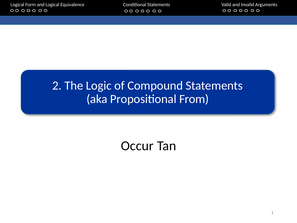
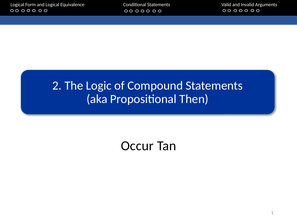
From: From -> Then (194, 99)
